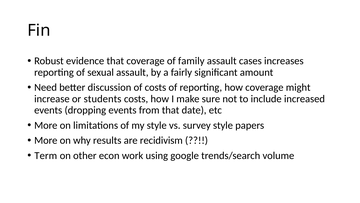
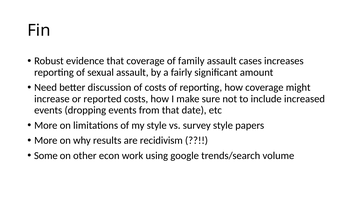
students: students -> reported (103, 99)
Term: Term -> Some (46, 155)
